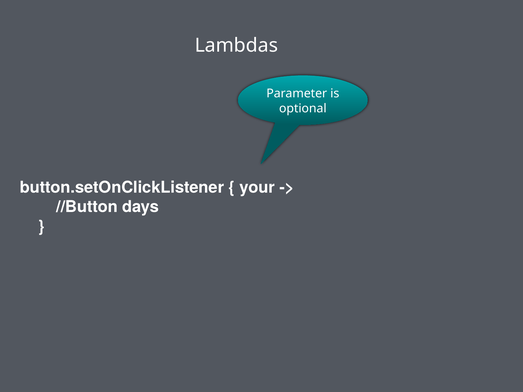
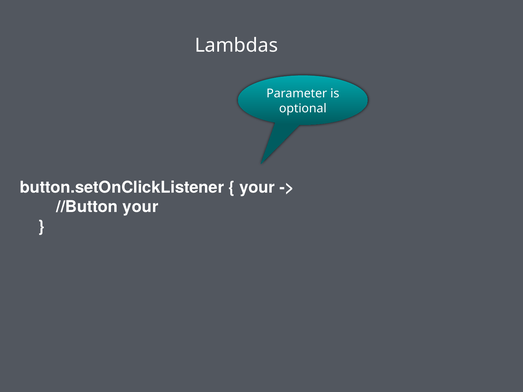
//Button days: days -> your (140, 207)
